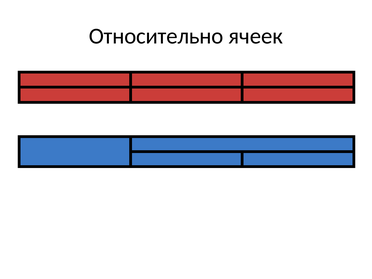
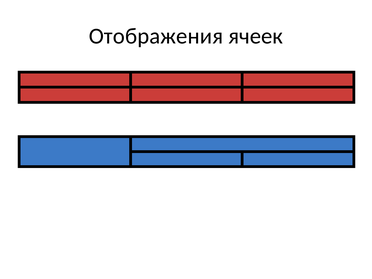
Относительно: Относительно -> Отображения (156, 36)
